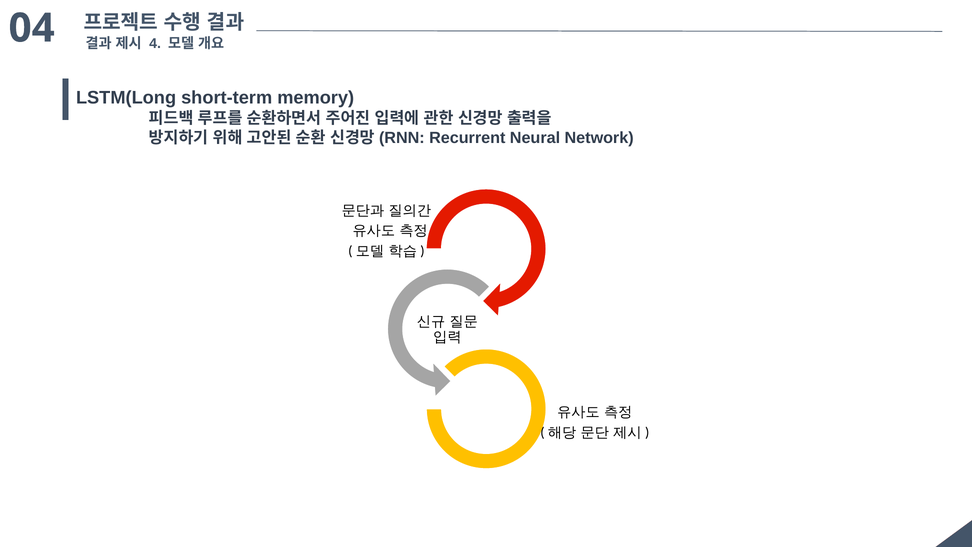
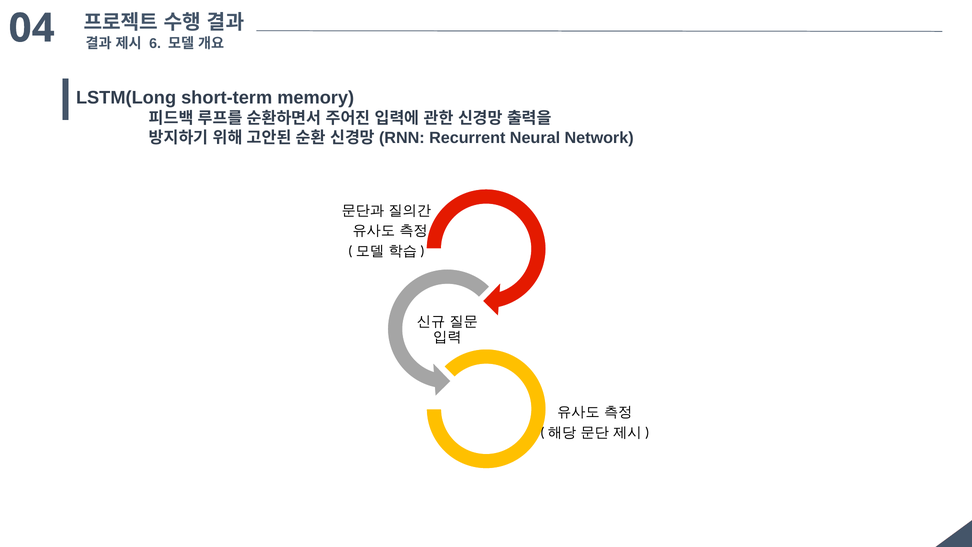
4: 4 -> 6 (155, 44)
